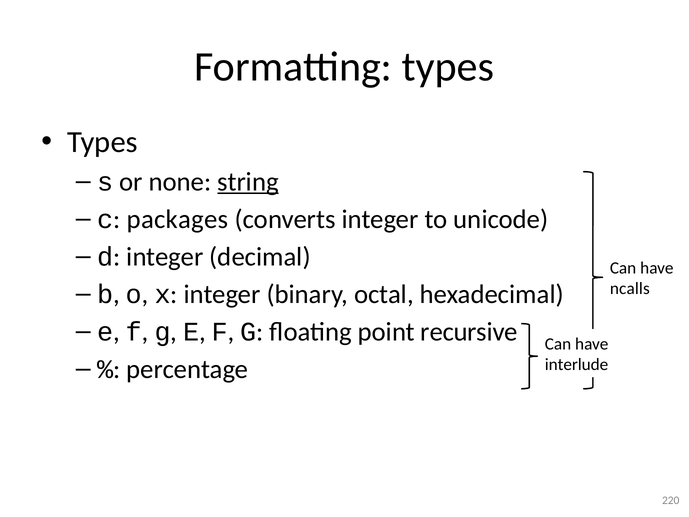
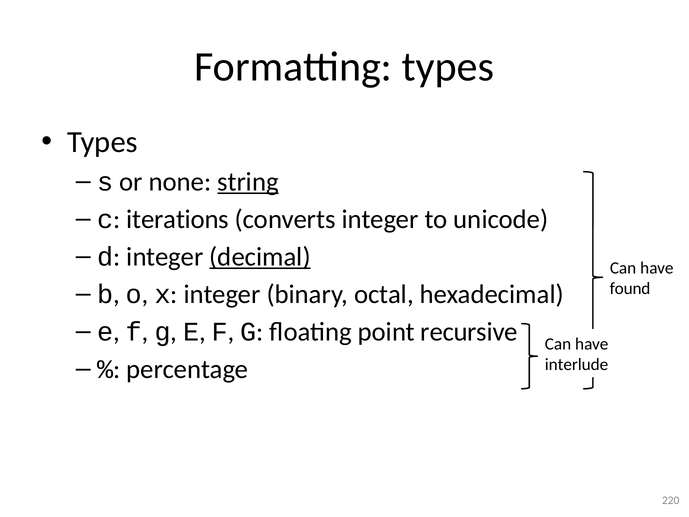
packages: packages -> iterations (178, 219)
decimal underline: none -> present (260, 257)
ncalls: ncalls -> found (630, 289)
